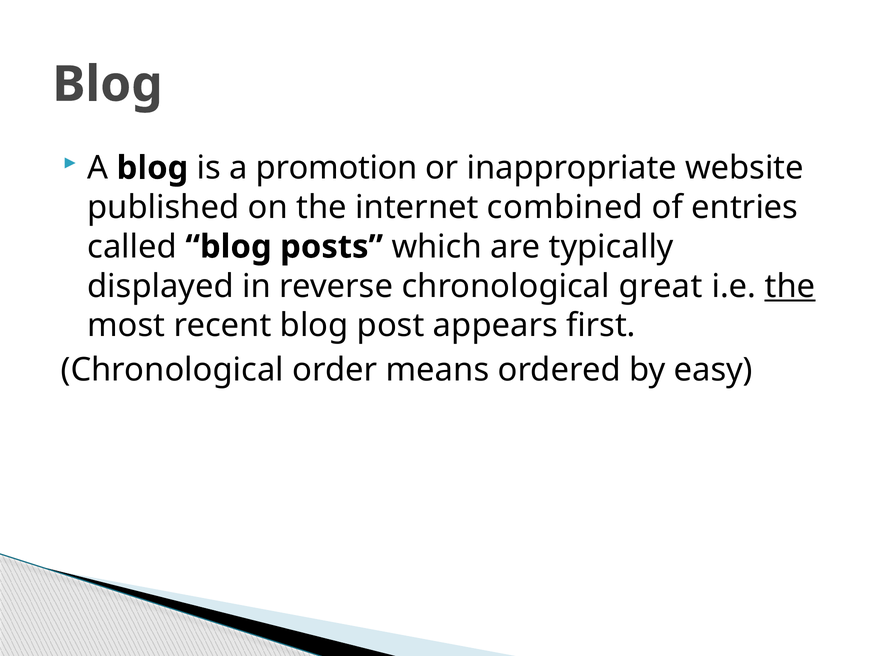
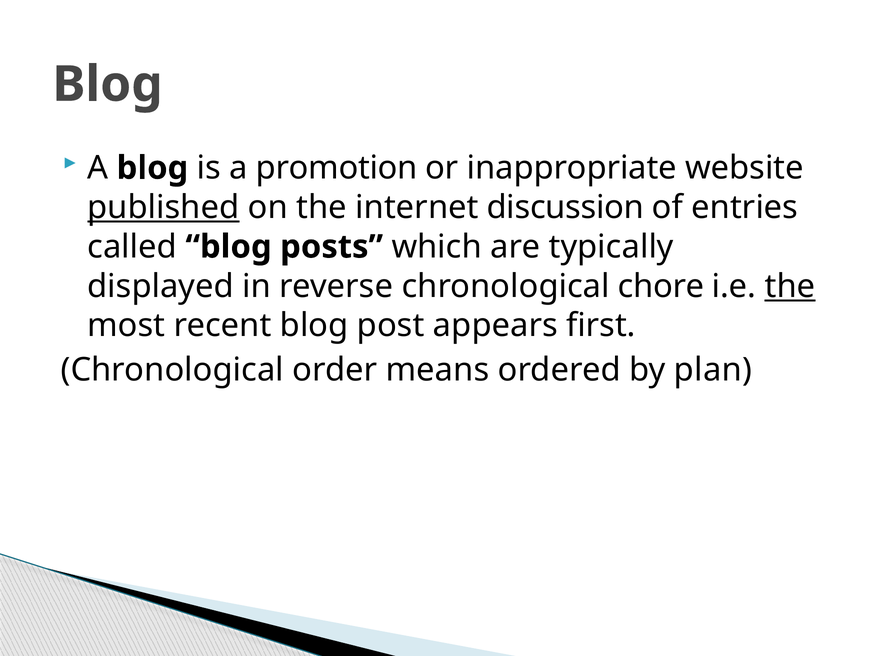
published underline: none -> present (163, 207)
combined: combined -> discussion (565, 207)
great: great -> chore (661, 286)
easy: easy -> plan (713, 370)
